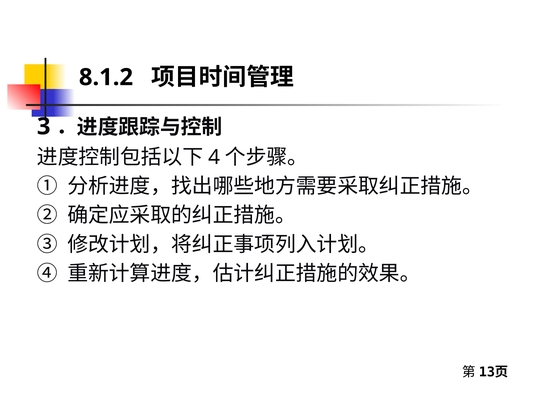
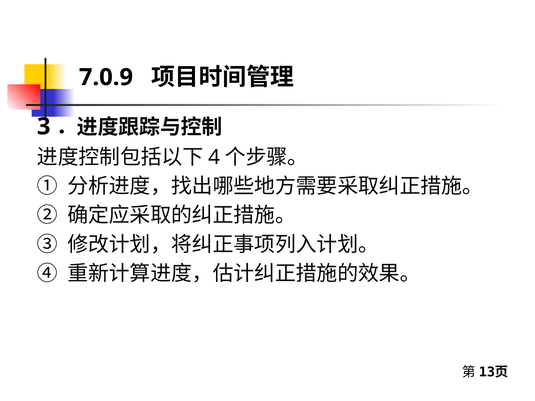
8.1.2: 8.1.2 -> 7.0.9 (106, 77)
